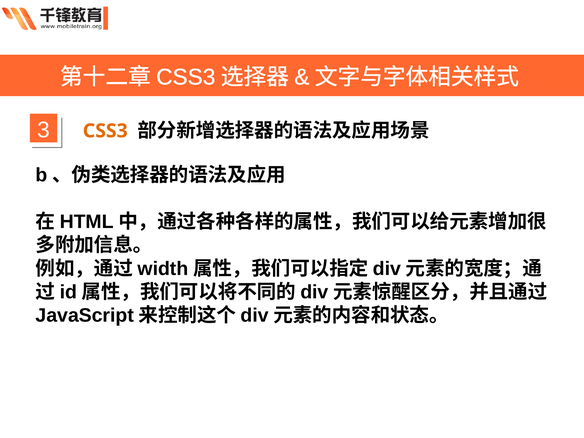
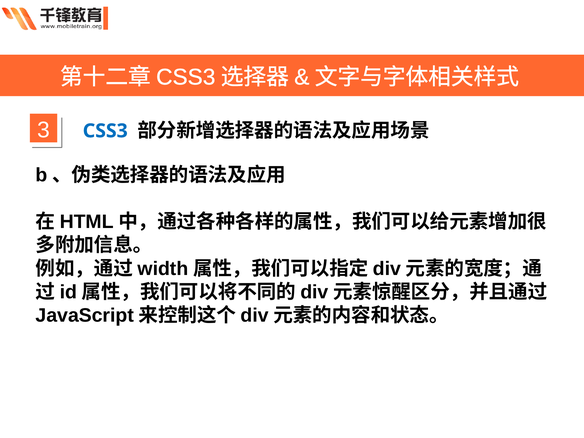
CSS3 colour: orange -> blue (105, 131)
